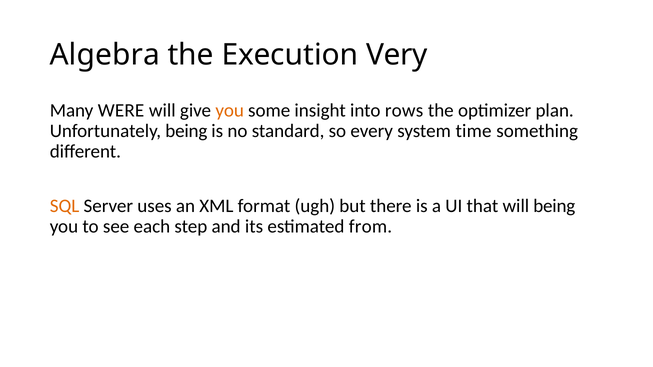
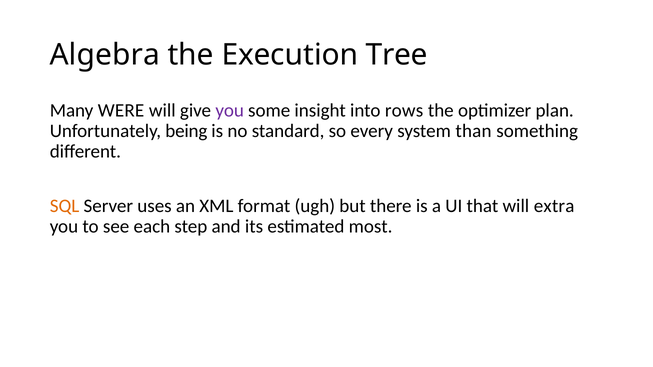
Very: Very -> Tree (397, 55)
you colour: orange -> purple (230, 110)
time: time -> than (474, 131)
will being: being -> extra (554, 206)
from: from -> most (371, 227)
